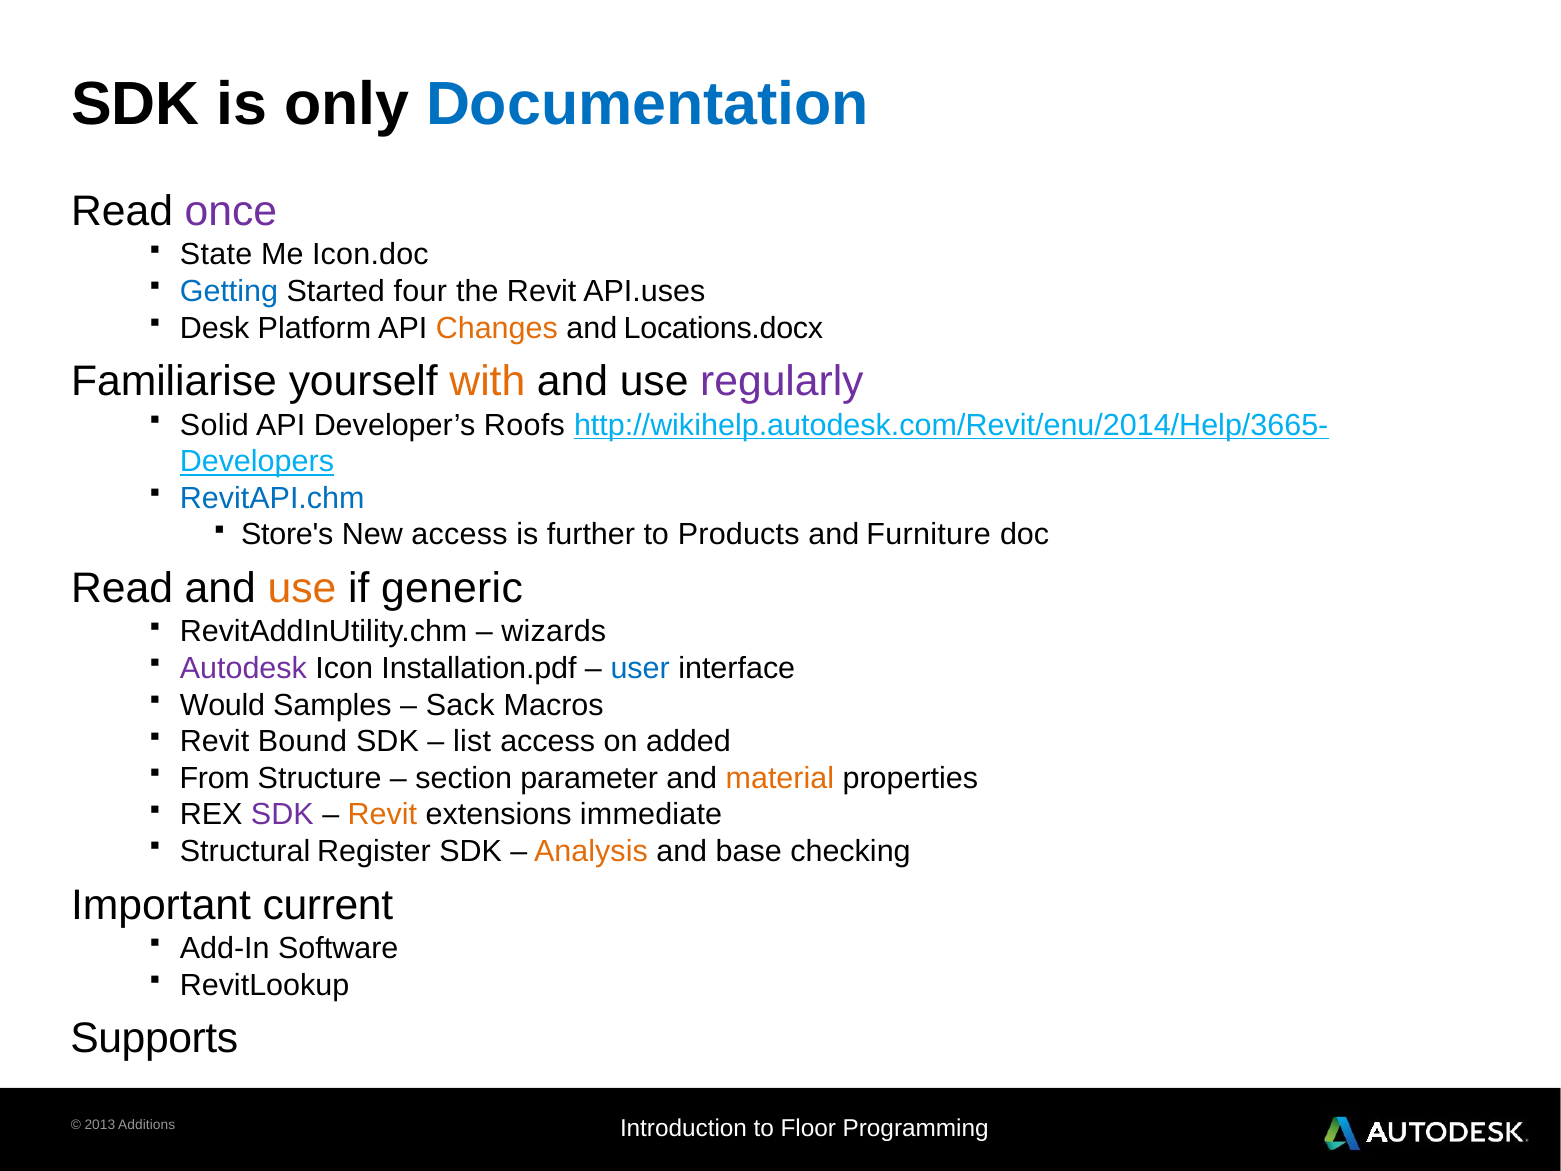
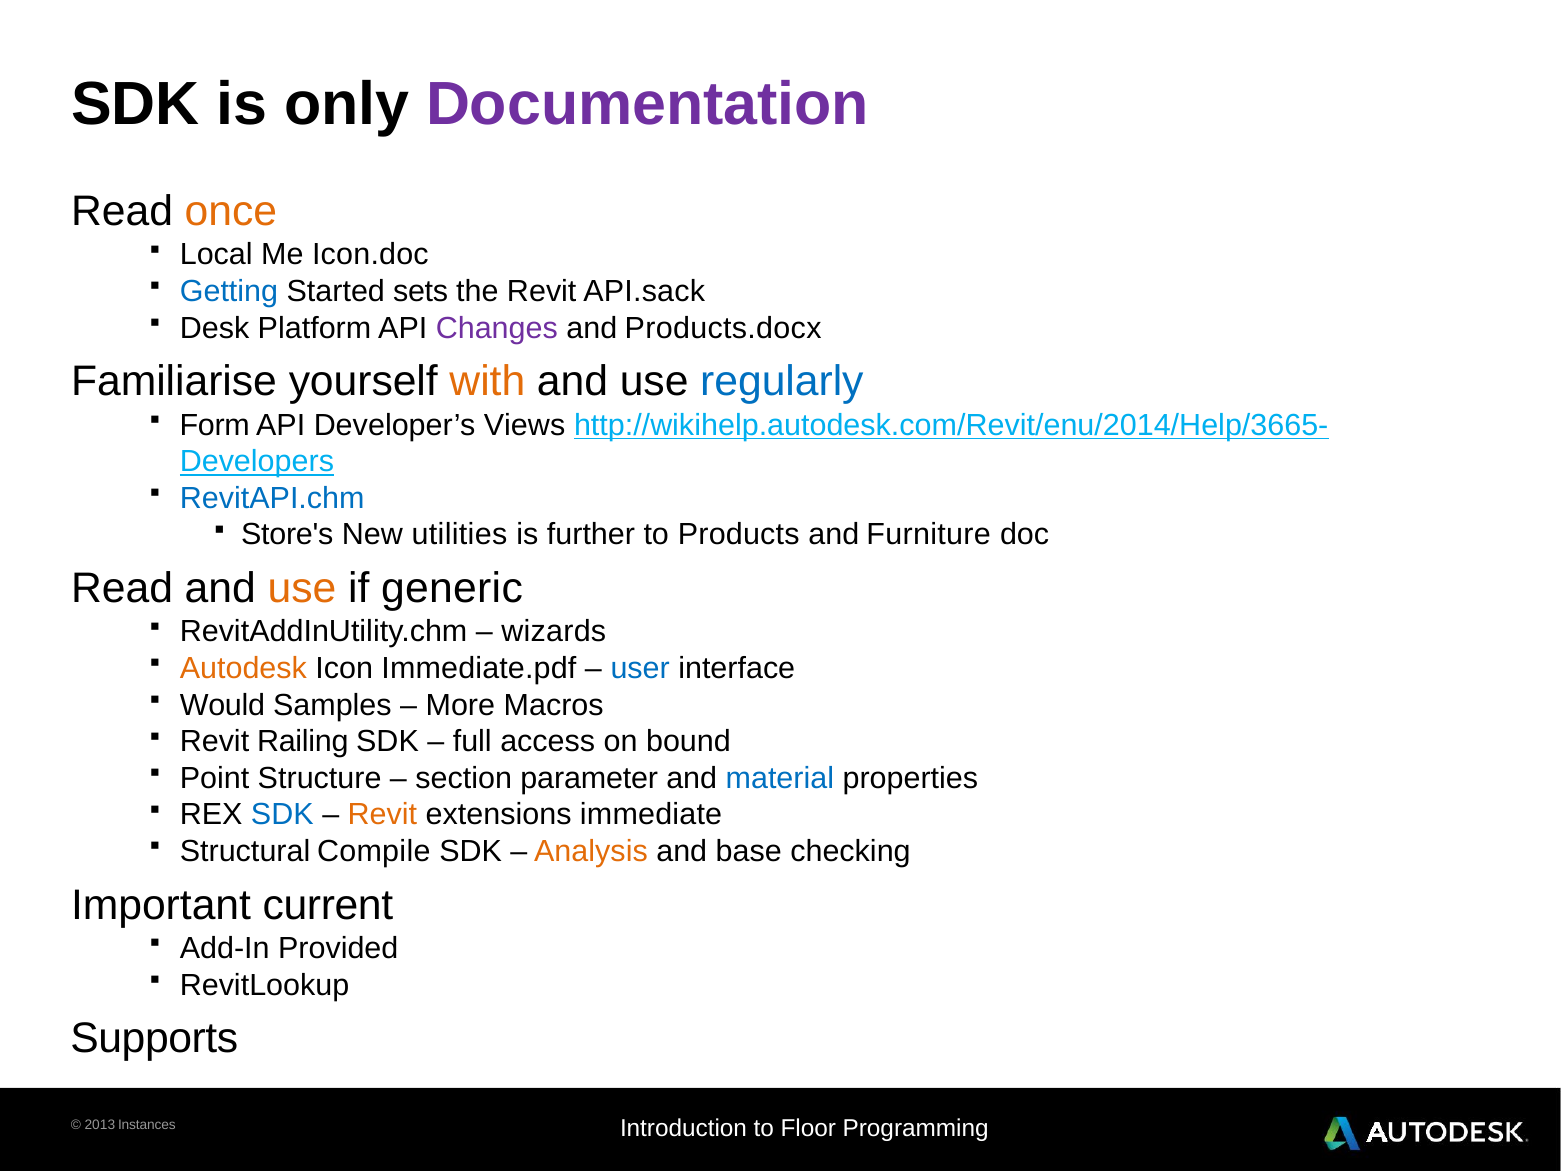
Documentation colour: blue -> purple (647, 104)
once colour: purple -> orange (231, 212)
State: State -> Local (216, 255)
four: four -> sets (421, 291)
API.uses: API.uses -> API.sack (644, 291)
Changes colour: orange -> purple (497, 328)
Locations.docx: Locations.docx -> Products.docx (723, 328)
regularly colour: purple -> blue (782, 382)
Solid: Solid -> Form (215, 425)
Roofs: Roofs -> Views (525, 425)
New access: access -> utilities (460, 535)
Autodesk colour: purple -> orange (243, 668)
Installation.pdf: Installation.pdf -> Immediate.pdf (479, 668)
Sack: Sack -> More (460, 705)
Bound: Bound -> Railing (303, 741)
list: list -> full (472, 741)
added: added -> bound (688, 741)
From: From -> Point (215, 778)
material colour: orange -> blue (780, 778)
SDK colour: purple -> blue (282, 814)
Register: Register -> Compile (374, 851)
Software: Software -> Provided (338, 948)
Additions: Additions -> Instances (147, 1125)
